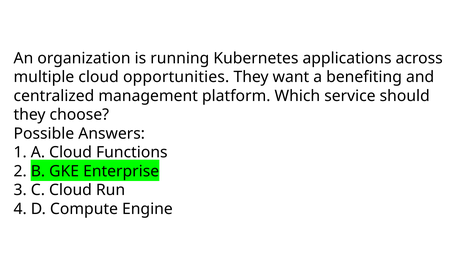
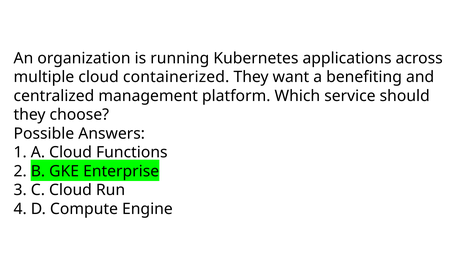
opportunities: opportunities -> containerized (176, 77)
